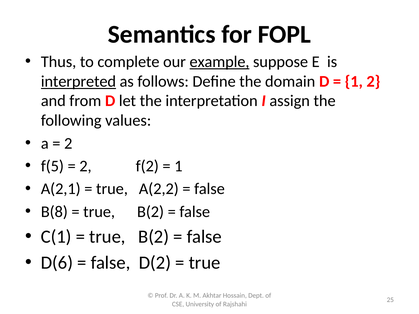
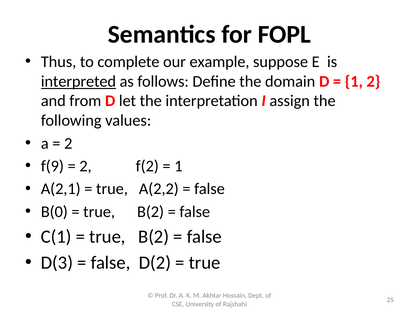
example underline: present -> none (220, 62)
f(5: f(5 -> f(9 (52, 166)
B(8: B(8 -> B(0 (54, 212)
D(6: D(6 -> D(3 (57, 263)
